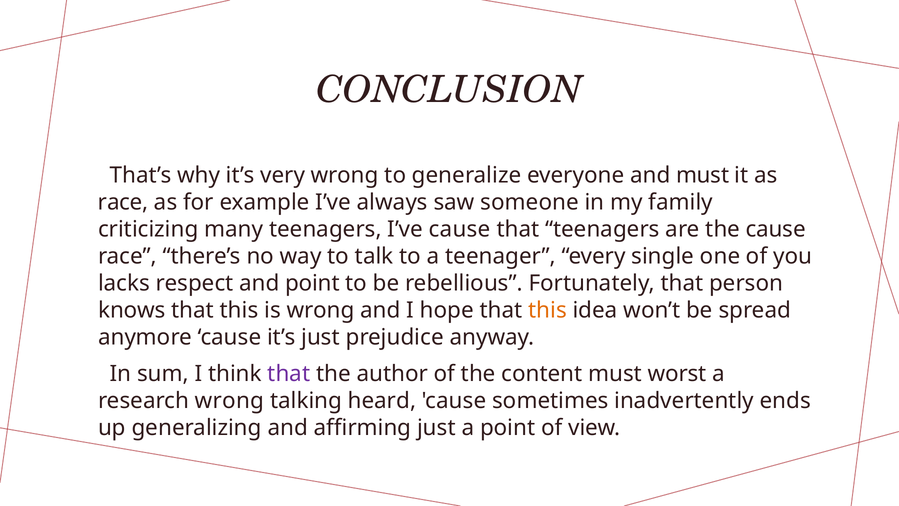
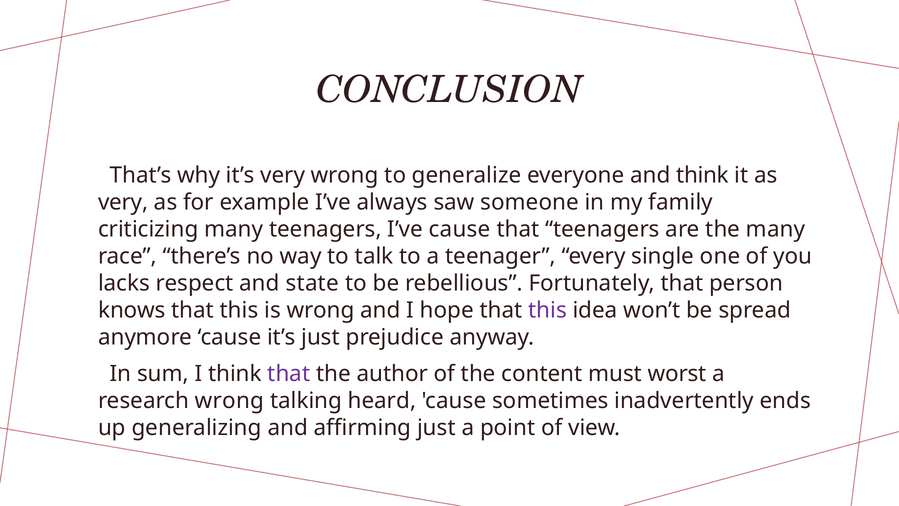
and must: must -> think (703, 175)
race: race -> very (123, 202)
the cause: cause -> many (776, 229)
and point: point -> state (312, 283)
this colour: orange -> purple (548, 310)
